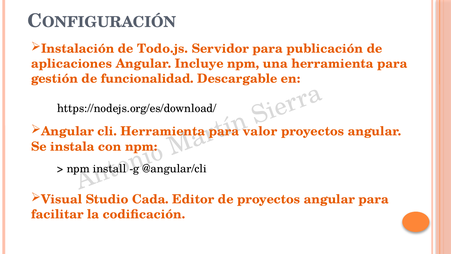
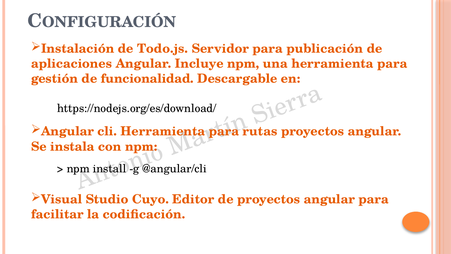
valor: valor -> rutas (260, 131)
Cada: Cada -> Cuyo (150, 199)
